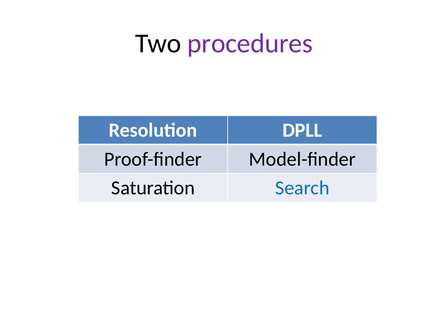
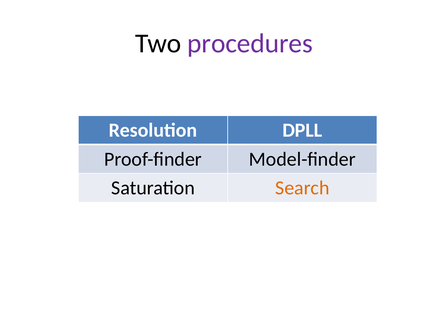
Search colour: blue -> orange (302, 188)
